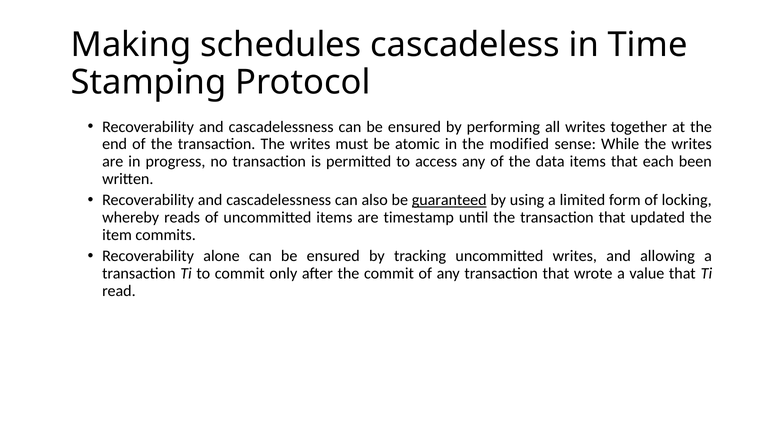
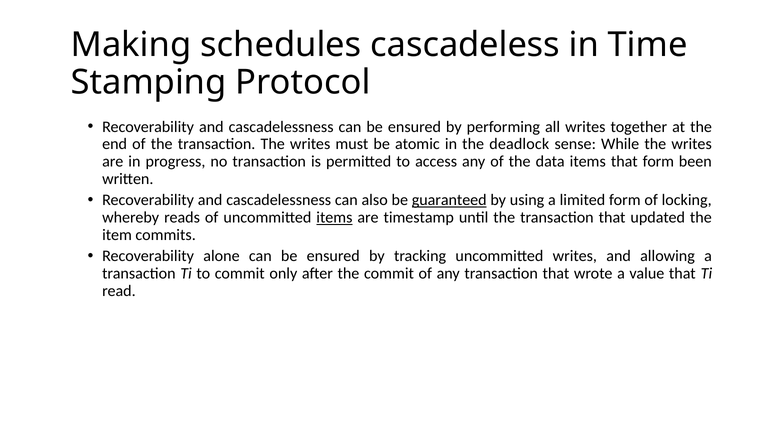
modified: modified -> deadlock (519, 144)
that each: each -> form (658, 162)
items underline: none -> present (334, 218)
